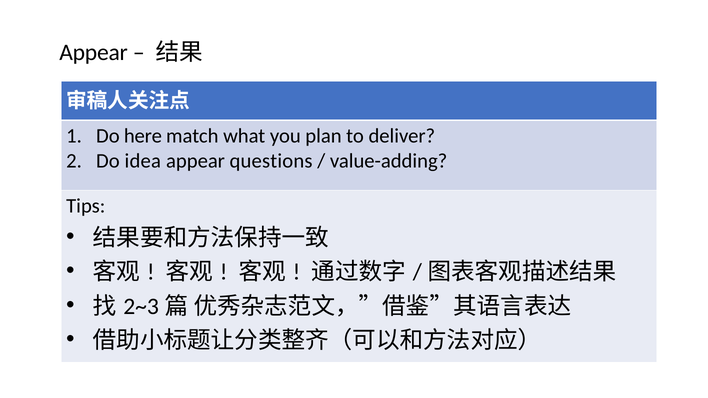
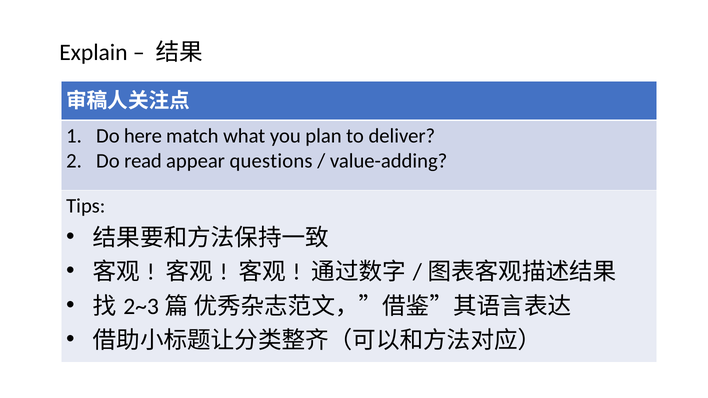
Appear: Appear -> Explain (93, 52)
idea: idea -> read (143, 161)
